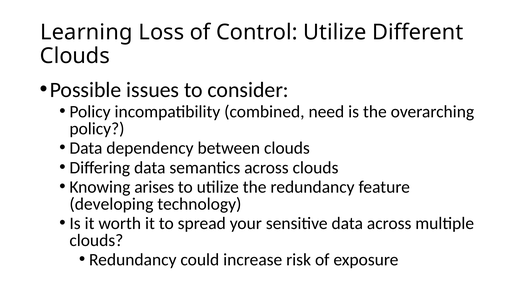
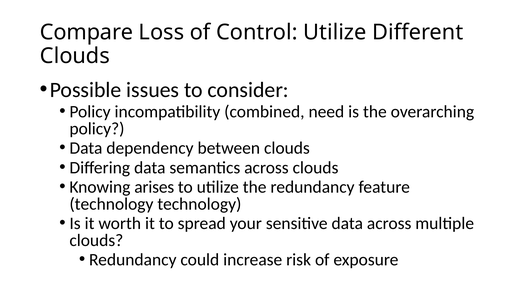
Learning: Learning -> Compare (87, 32)
developing: developing -> technology (111, 204)
